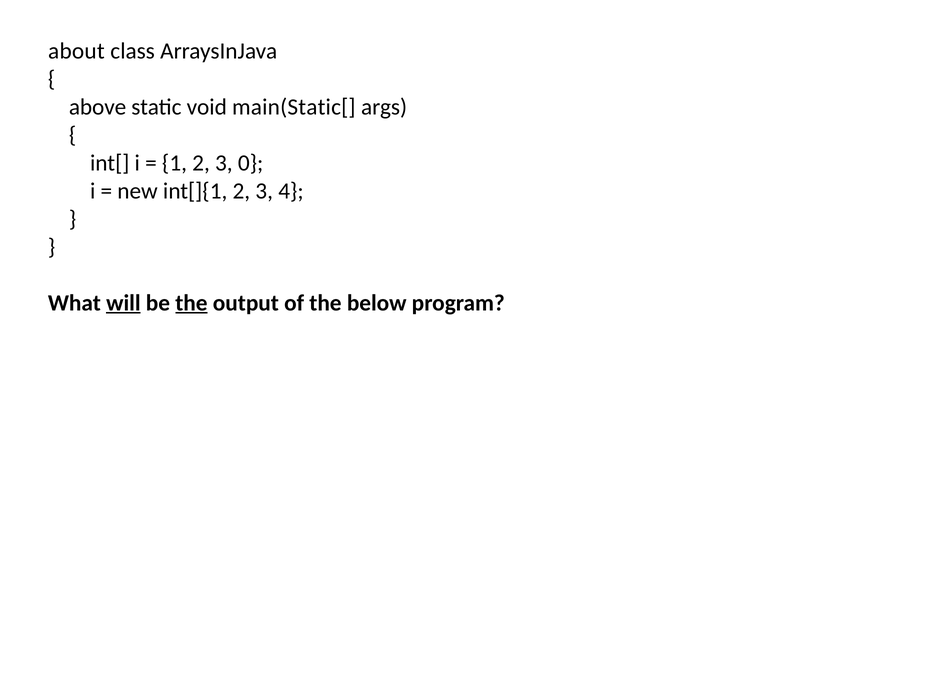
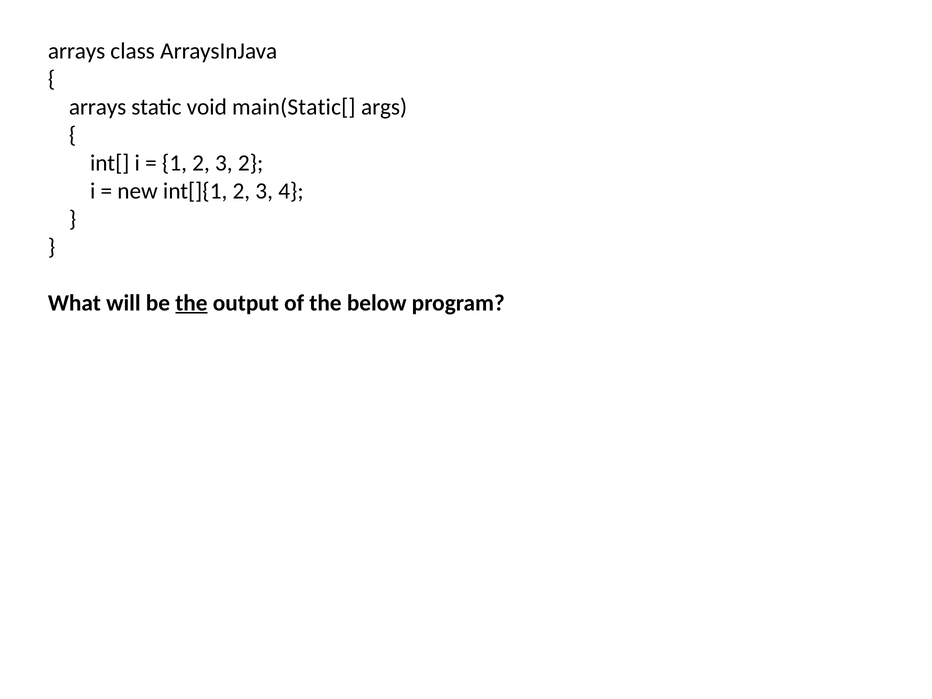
about: about -> arrays (77, 51)
above: above -> arrays (98, 107)
3 0: 0 -> 2 (251, 163)
will underline: present -> none (123, 303)
